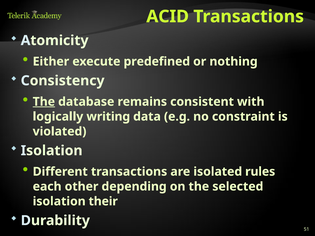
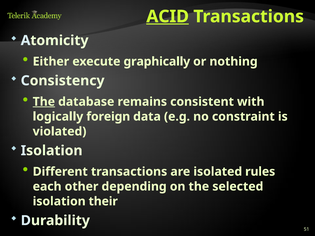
ACID underline: none -> present (168, 17)
predefined: predefined -> graphically (157, 62)
writing: writing -> foreign (108, 117)
